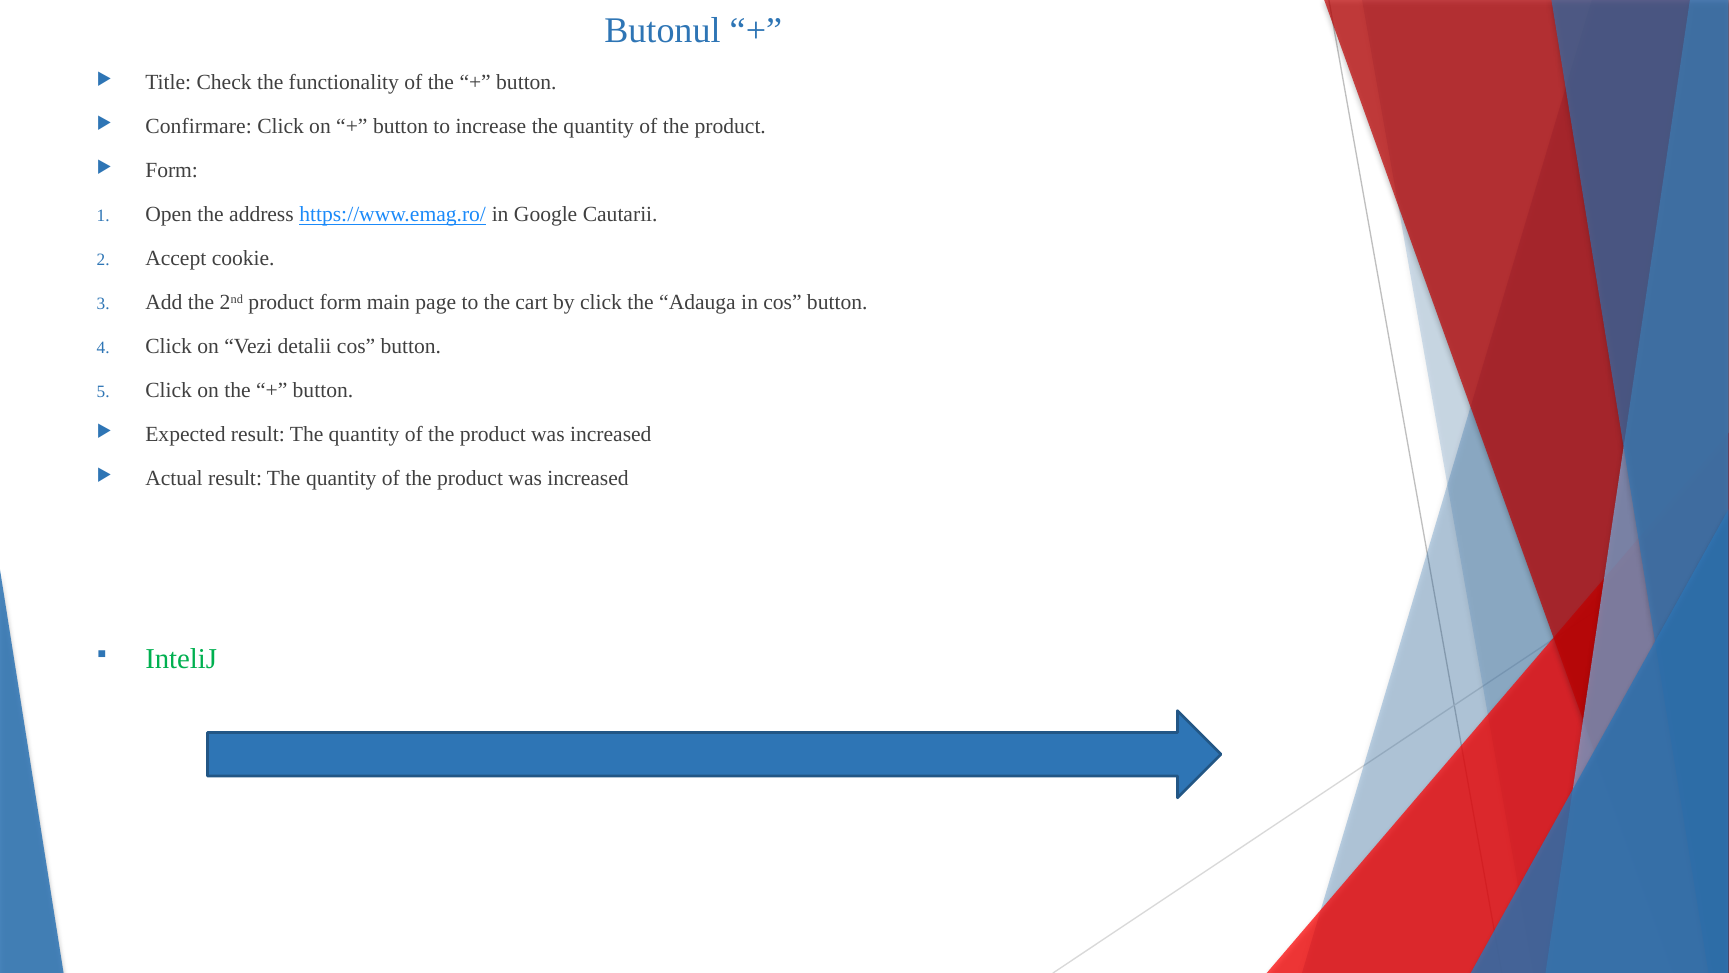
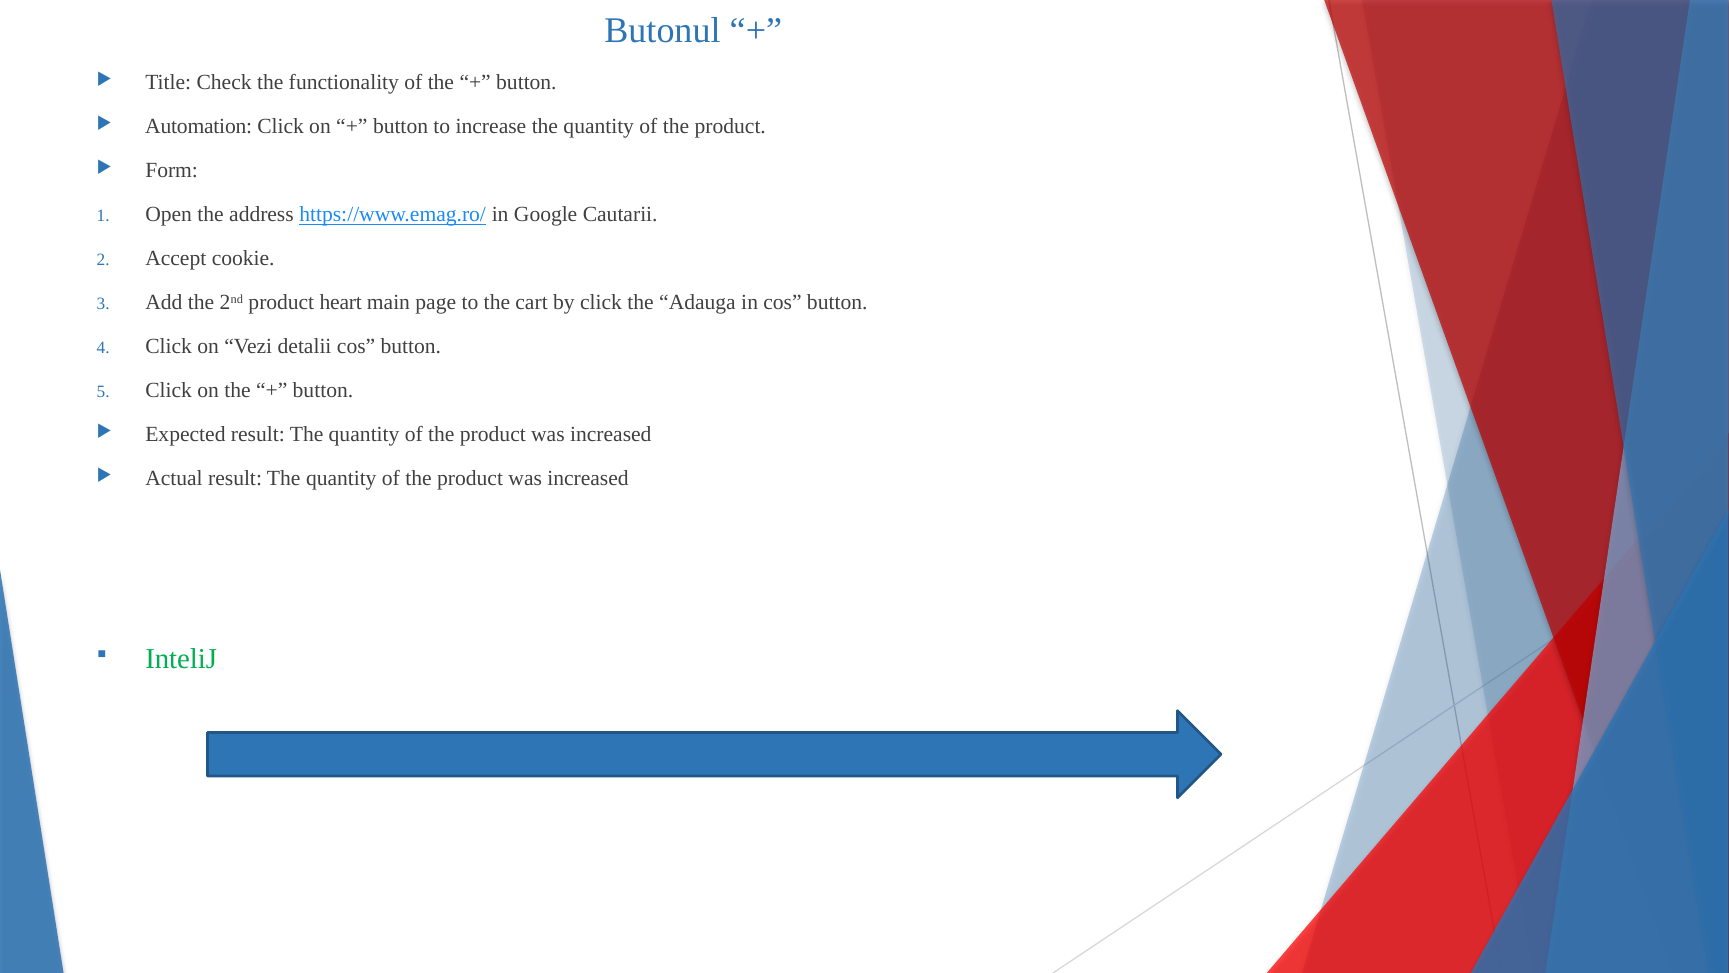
Confirmare: Confirmare -> Automation (199, 127)
product form: form -> heart (341, 303)
